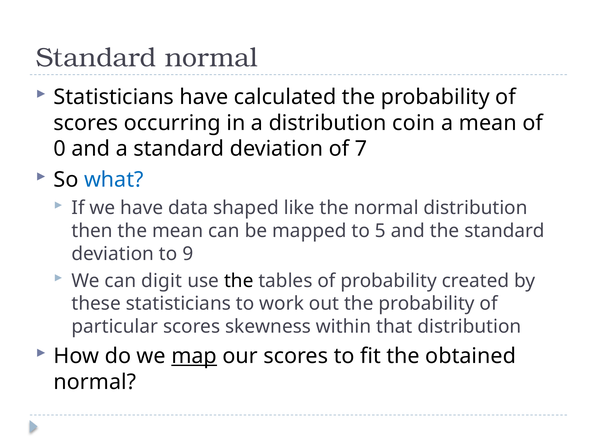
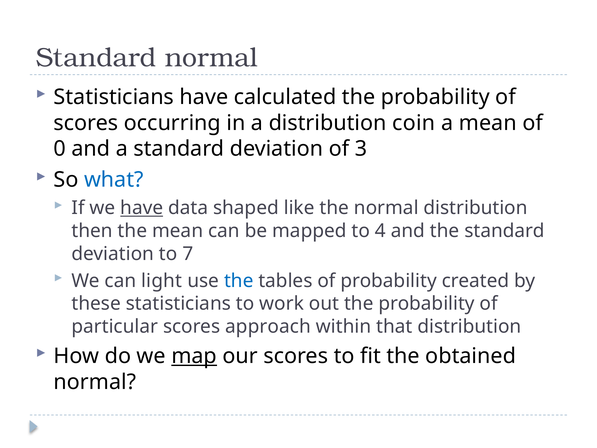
7: 7 -> 3 (361, 149)
have underline: none -> present (142, 208)
5: 5 -> 4 (380, 231)
9: 9 -> 7 (188, 254)
digit: digit -> light (162, 281)
the colour: black -> blue (239, 281)
skewness: skewness -> approach (268, 326)
